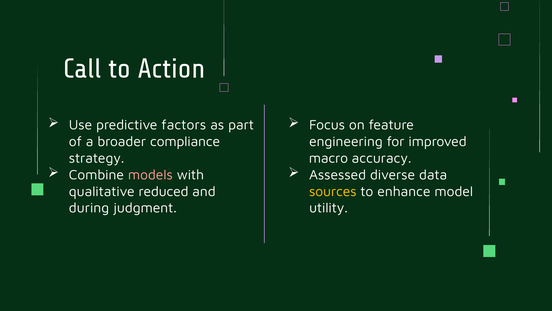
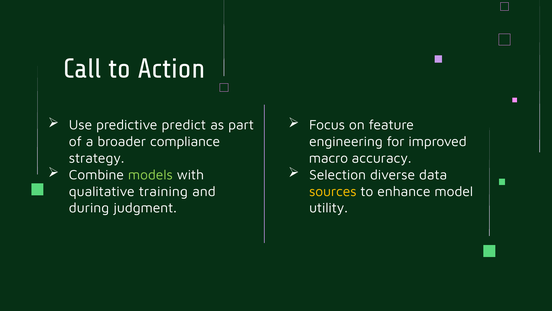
factors: factors -> predict (184, 125)
models colour: pink -> light green (150, 175)
Assessed: Assessed -> Selection (338, 175)
reduced: reduced -> training (163, 191)
